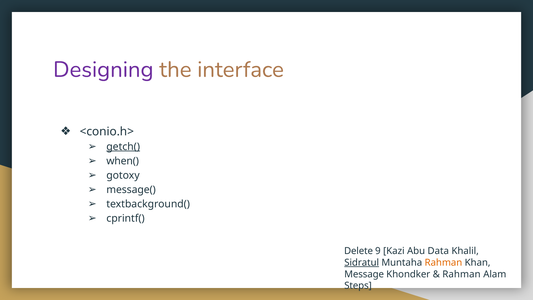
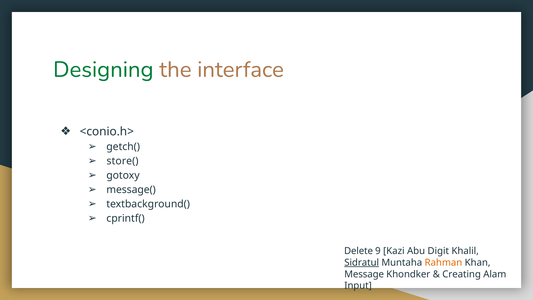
Designing colour: purple -> green (103, 69)
getch( underline: present -> none (123, 147)
when(: when( -> store( (123, 161)
Data: Data -> Digit (438, 251)
Rahman: Rahman -> Creating (462, 274)
Steps: Steps -> Input (358, 286)
